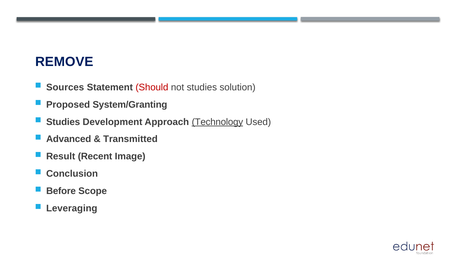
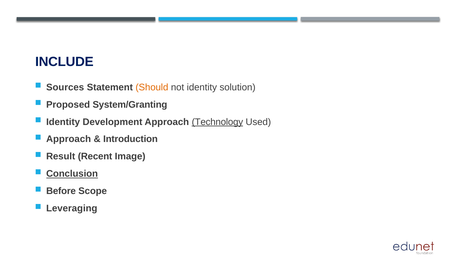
REMOVE: REMOVE -> INCLUDE (64, 62)
Should colour: red -> orange (152, 87)
not studies: studies -> identity (202, 87)
Studies: Studies -> Identity (63, 122)
Advanced: Advanced -> Approach (69, 139)
Transmitted: Transmitted -> Introduction (130, 139)
Conclusion underline: none -> present (72, 173)
